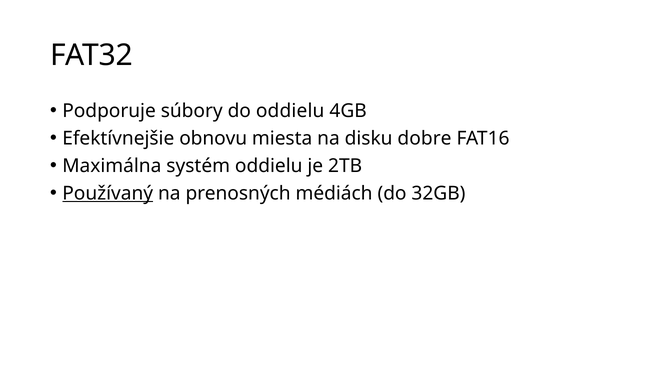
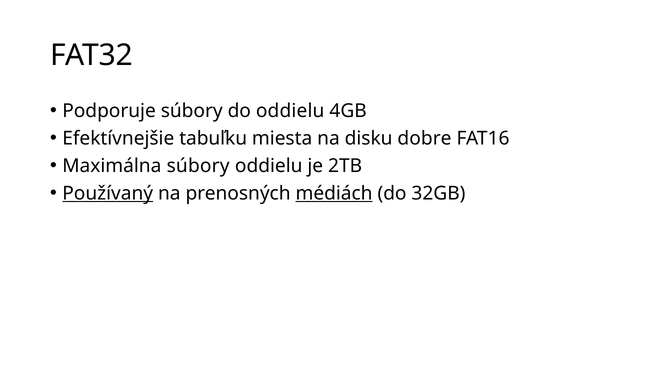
obnovu: obnovu -> tabuľku (213, 138)
Maximálna systém: systém -> súbory (198, 166)
médiách underline: none -> present (334, 193)
